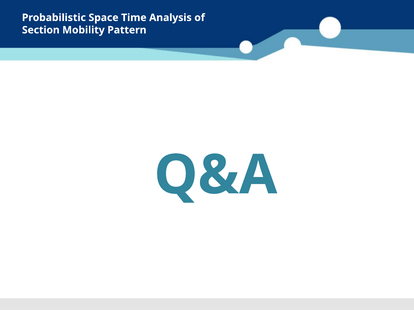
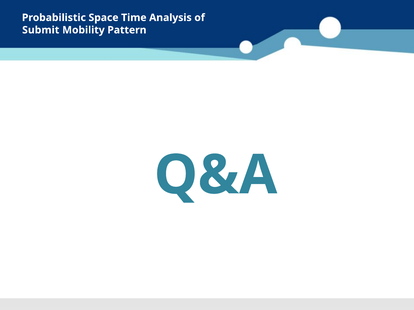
Section: Section -> Submit (41, 30)
